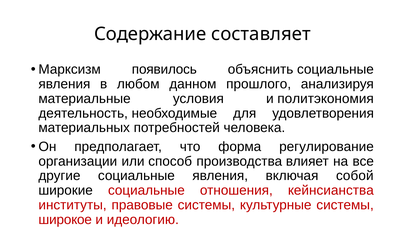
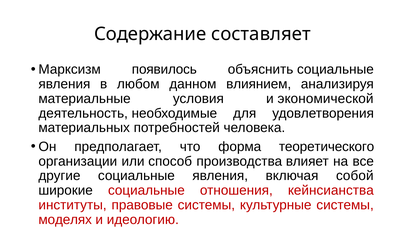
прошлого: прошлого -> влиянием (259, 84)
политэкономия: политэкономия -> экономической (326, 99)
регулирование: регулирование -> теоретического (327, 147)
широкое: широкое -> моделях (65, 219)
